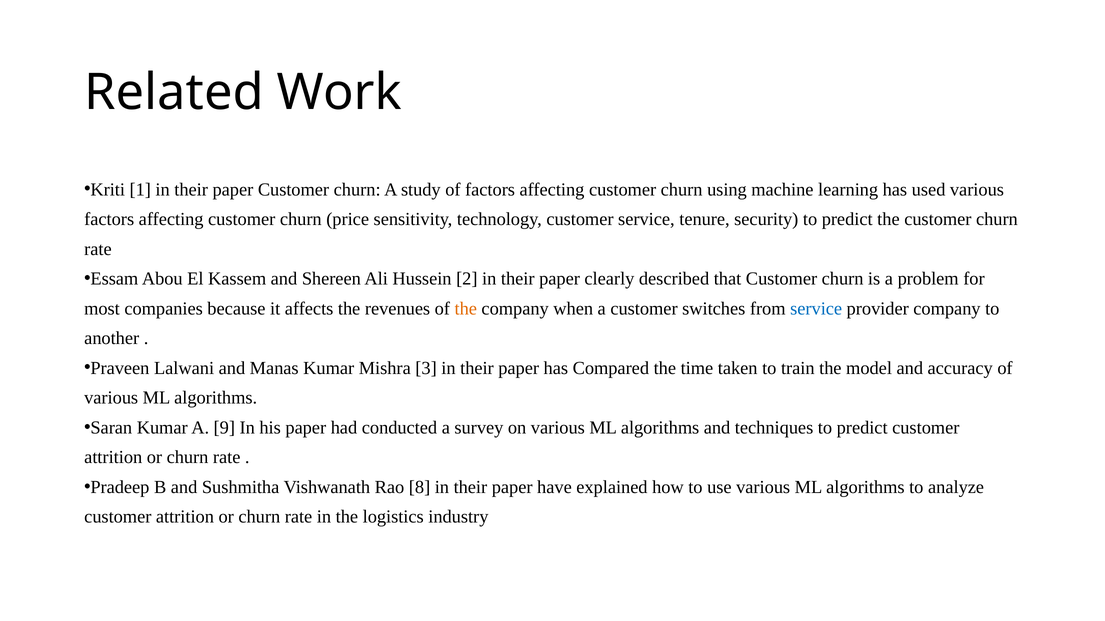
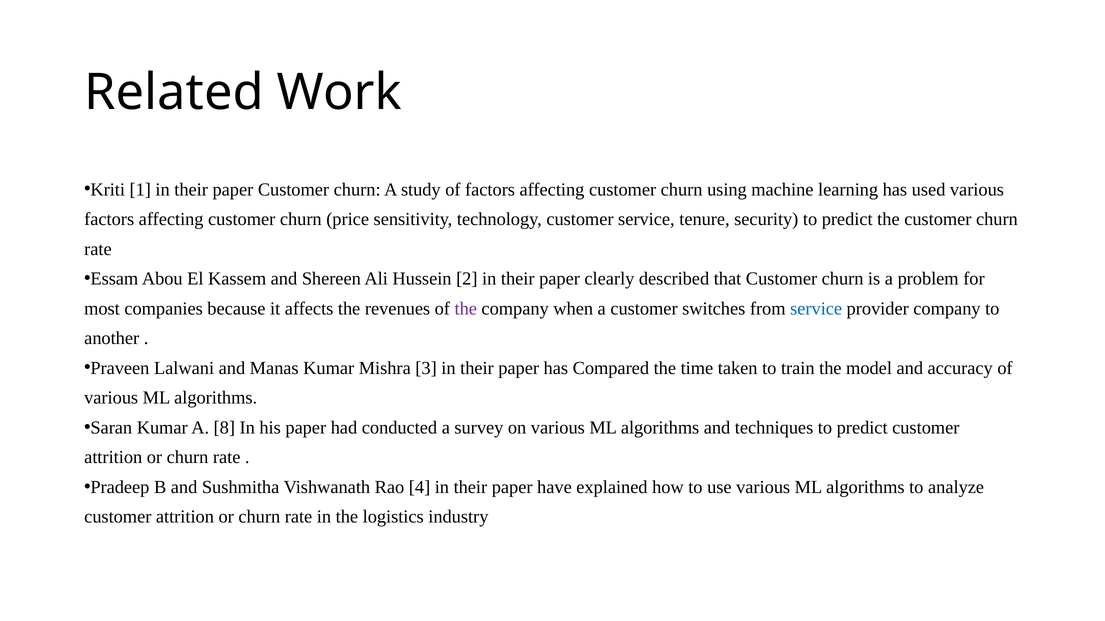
the colour: orange -> purple (466, 309)
9: 9 -> 8 (224, 428)
8: 8 -> 4 (420, 488)
